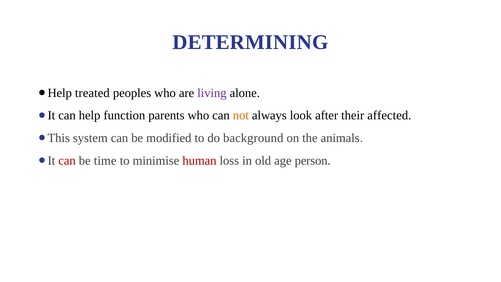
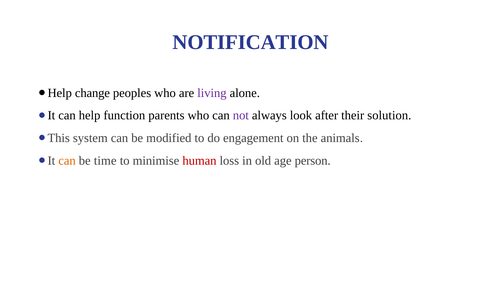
DETERMINING: DETERMINING -> NOTIFICATION (251, 42)
treated: treated -> change (92, 93)
not colour: orange -> purple (241, 115)
affected: affected -> solution (389, 115)
background: background -> engagement (253, 138)
can colour: red -> orange (67, 160)
